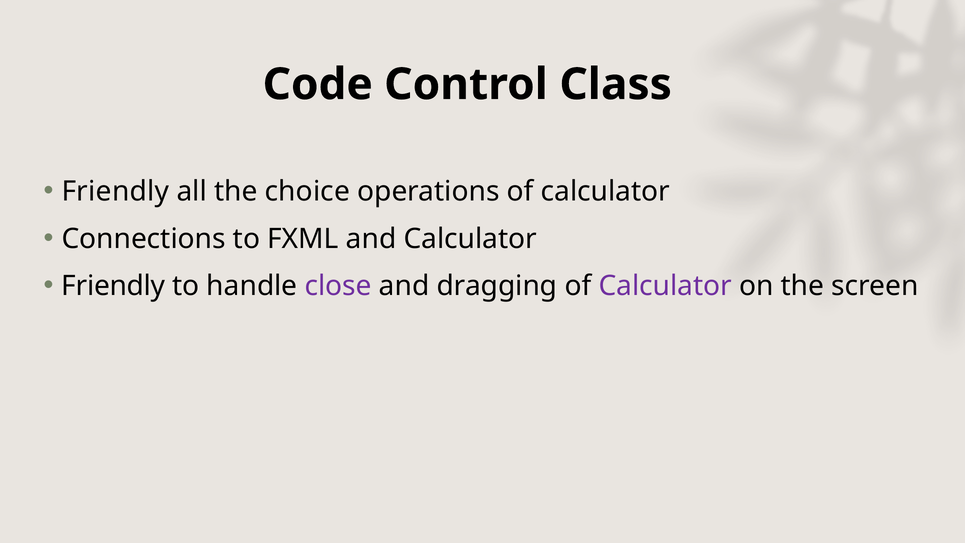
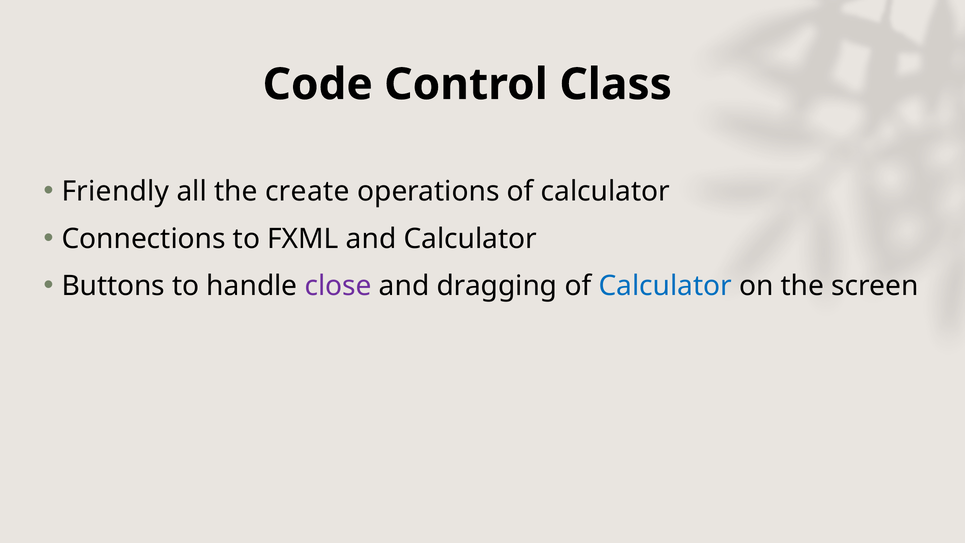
choice: choice -> create (307, 191)
Friendly: Friendly -> Buttons (113, 286)
Calculator colour: purple -> blue (665, 286)
